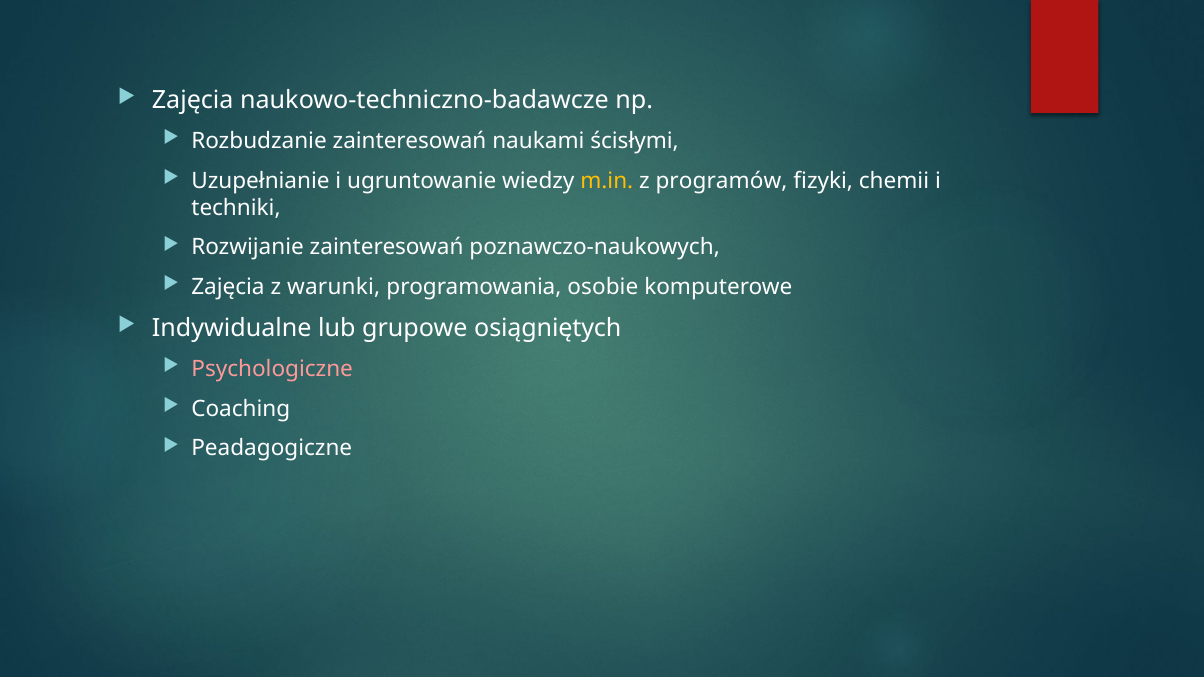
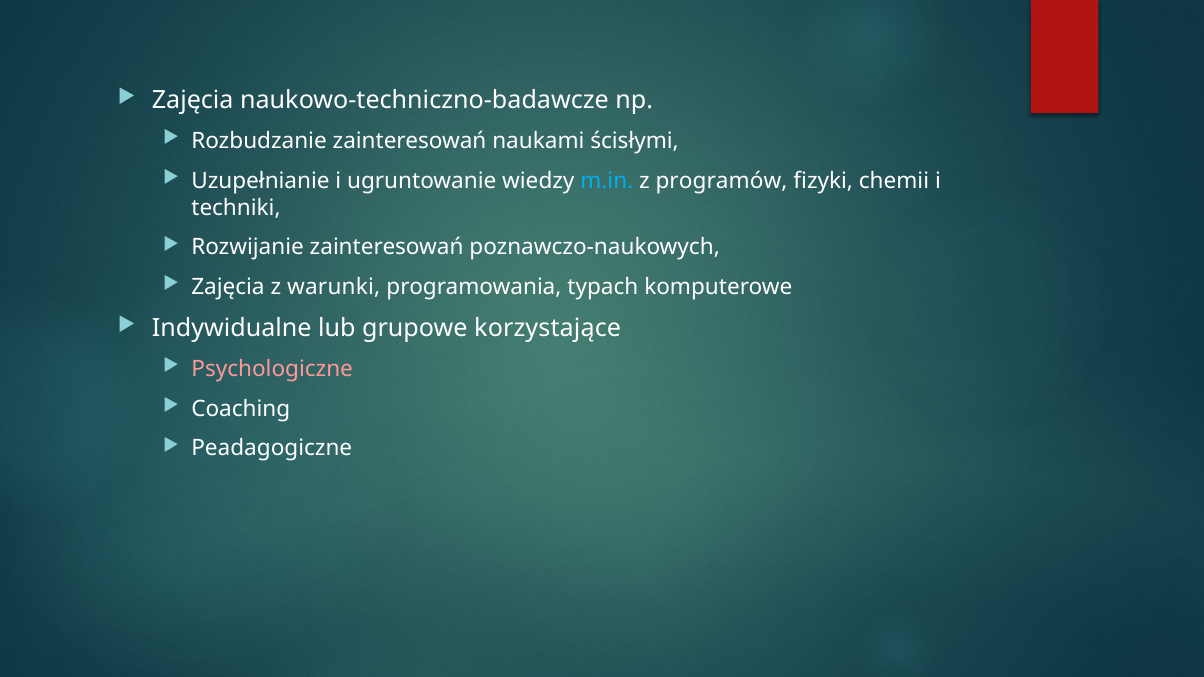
m.in colour: yellow -> light blue (607, 181)
osobie: osobie -> typach (603, 287)
osiągniętych: osiągniętych -> korzystające (548, 328)
